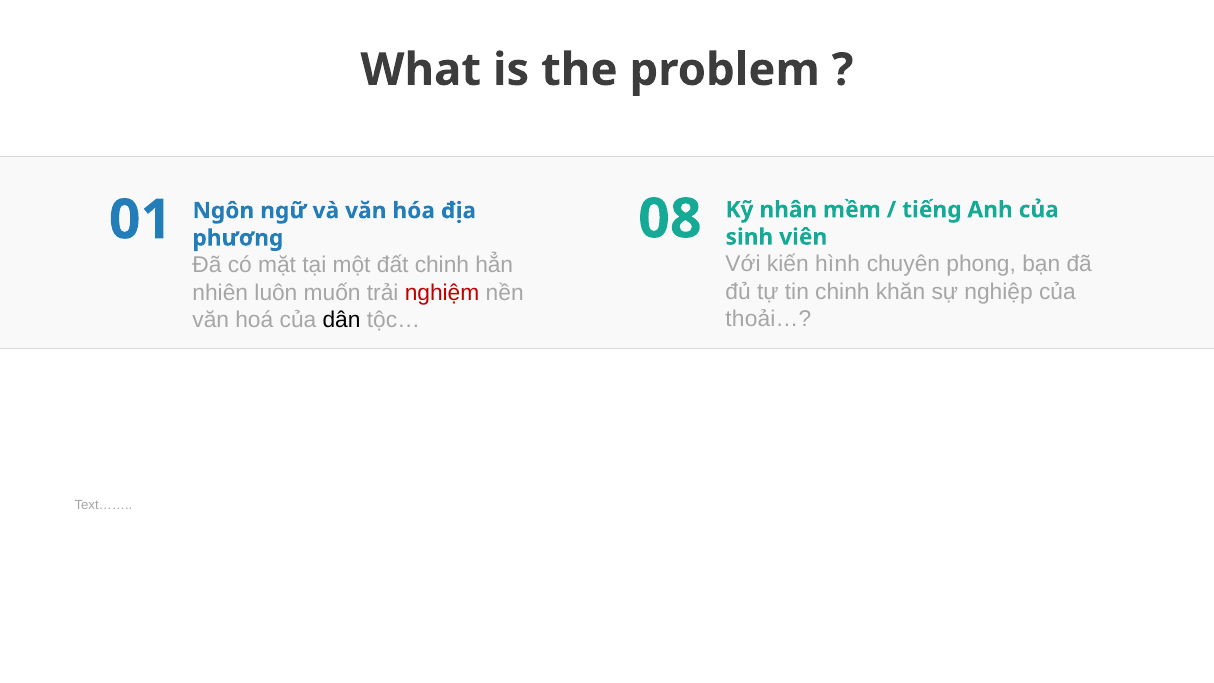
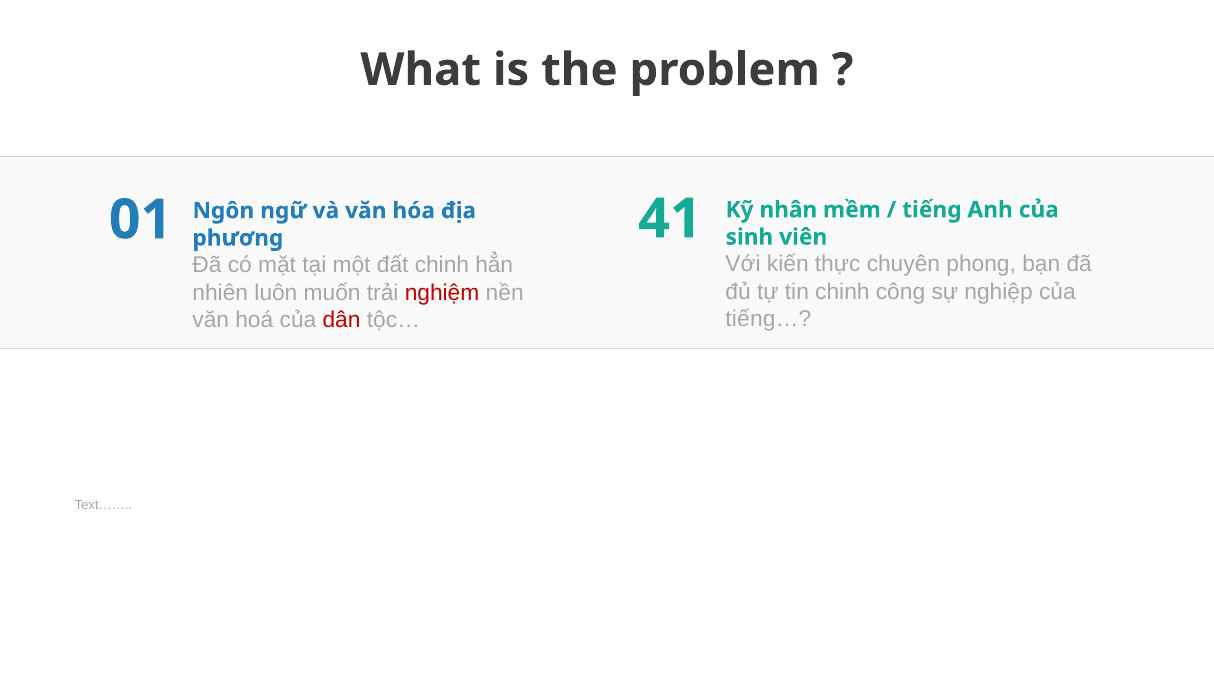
08: 08 -> 41 (670, 219)
hình: hình -> thực (838, 264)
khăn: khăn -> công (901, 292)
thoải…: thoải… -> tiếng… (768, 319)
dân colour: black -> red (342, 320)
